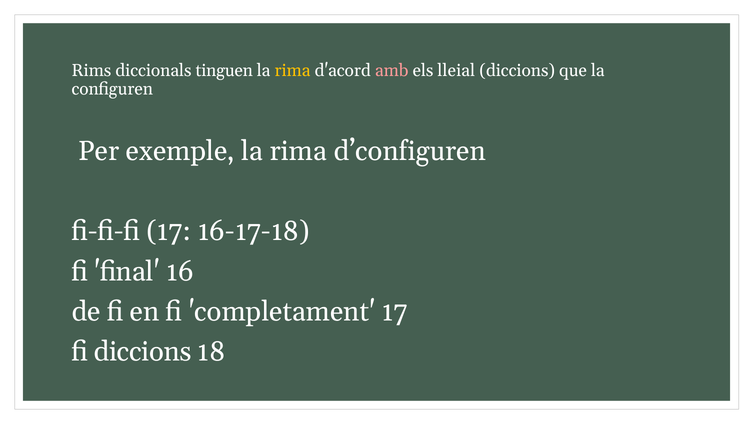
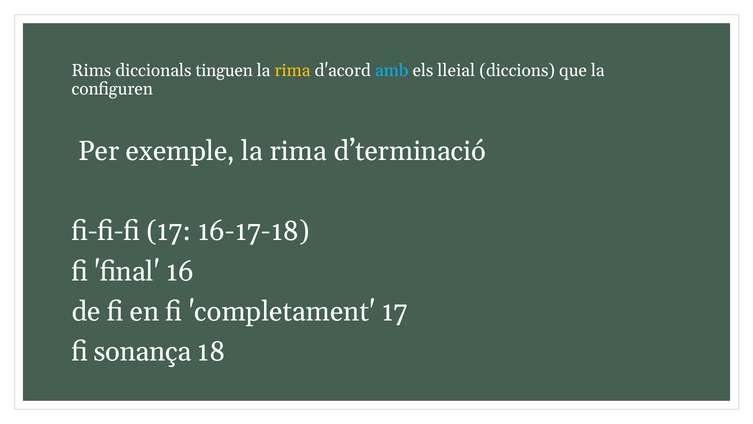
amb colour: pink -> light blue (392, 70)
d’configuren: d’configuren -> d’terminació (410, 151)
fi diccions: diccions -> sonança (143, 351)
